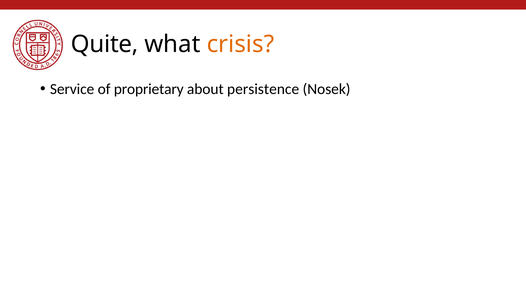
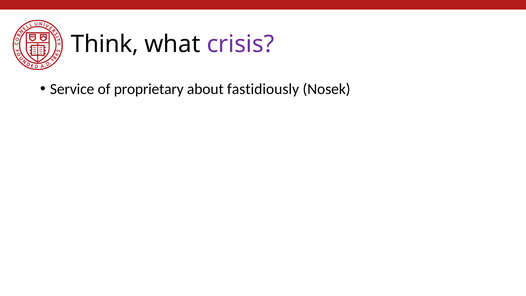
Quite: Quite -> Think (105, 44)
crisis colour: orange -> purple (240, 44)
persistence: persistence -> fastidiously (263, 89)
